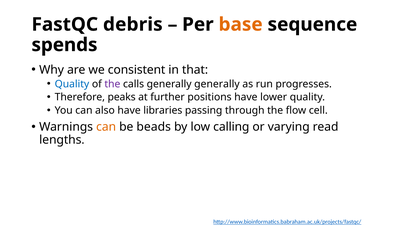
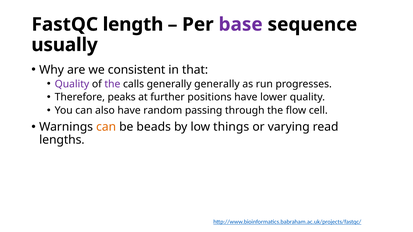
debris: debris -> length (133, 24)
base colour: orange -> purple (241, 24)
spends: spends -> usually (65, 45)
Quality colour: blue -> purple (72, 84)
libraries: libraries -> random (163, 111)
calling: calling -> things (231, 127)
